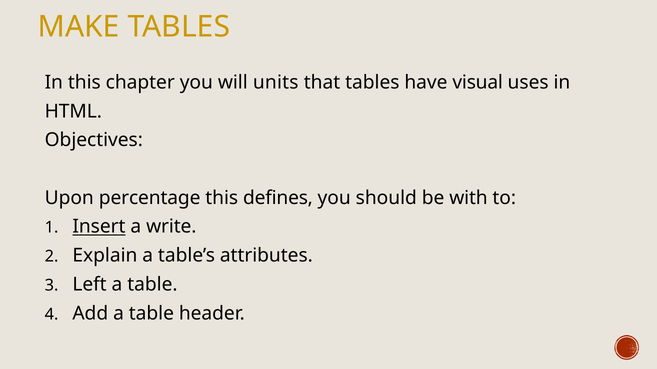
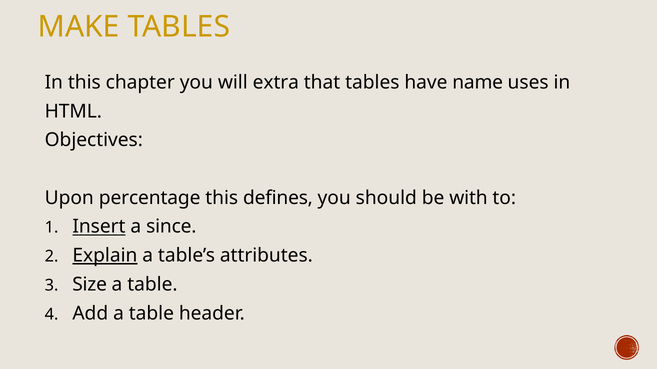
units: units -> extra (276, 82)
visual: visual -> name (478, 82)
write: write -> since (171, 227)
Explain underline: none -> present (105, 256)
Left: Left -> Size (90, 285)
